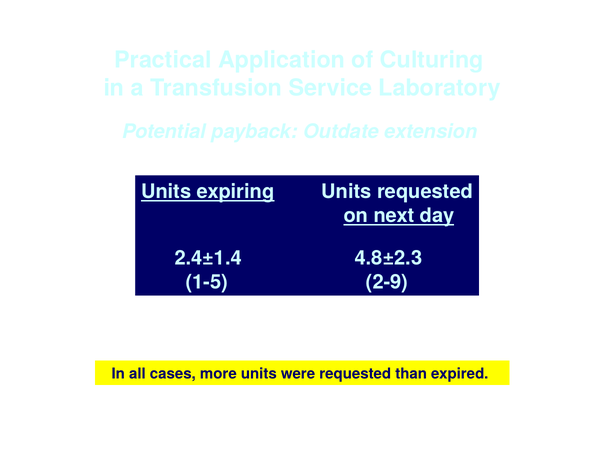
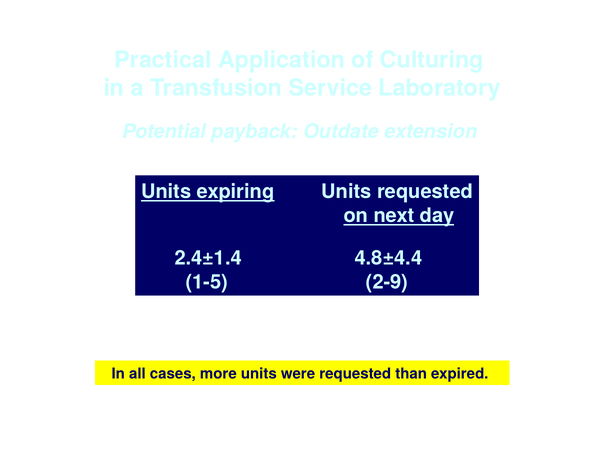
4.8±2.3: 4.8±2.3 -> 4.8±4.4 (388, 258)
